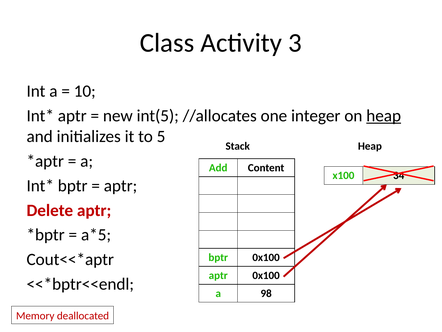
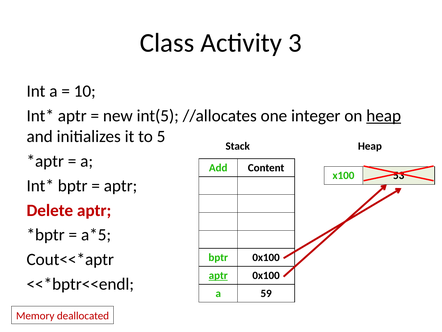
34: 34 -> 53 (399, 175)
aptr underline: none -> present (218, 275)
98: 98 -> 59 (266, 293)
